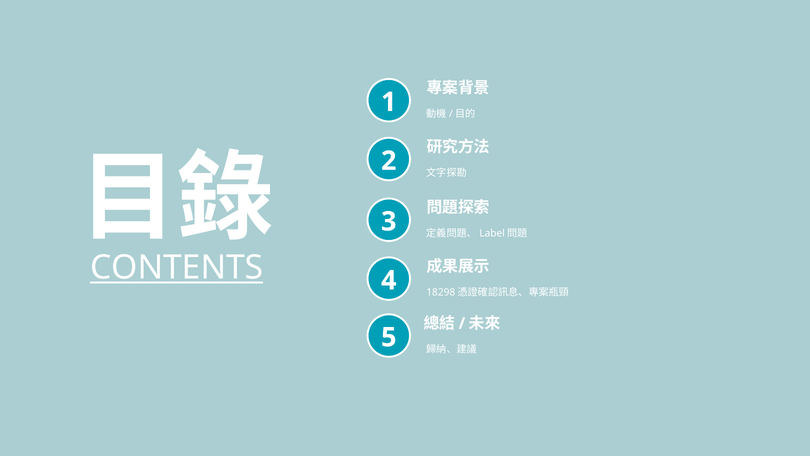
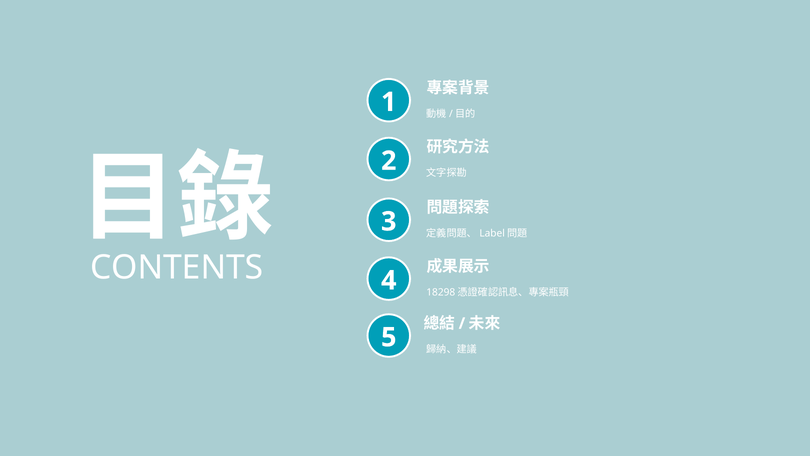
CONTENTS underline: present -> none (177, 268)
